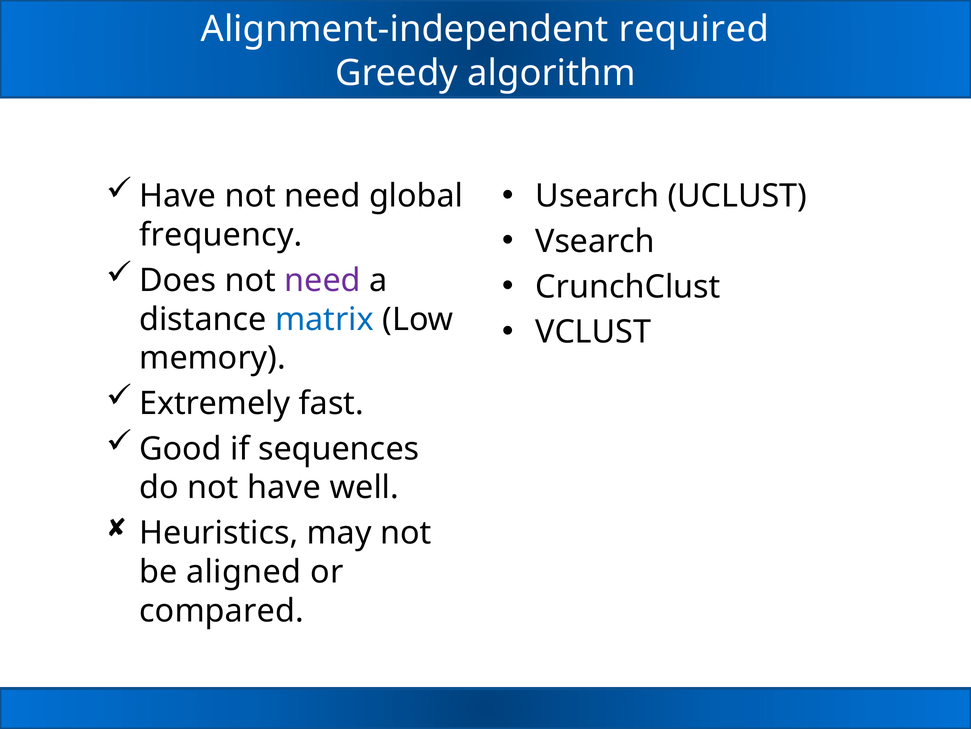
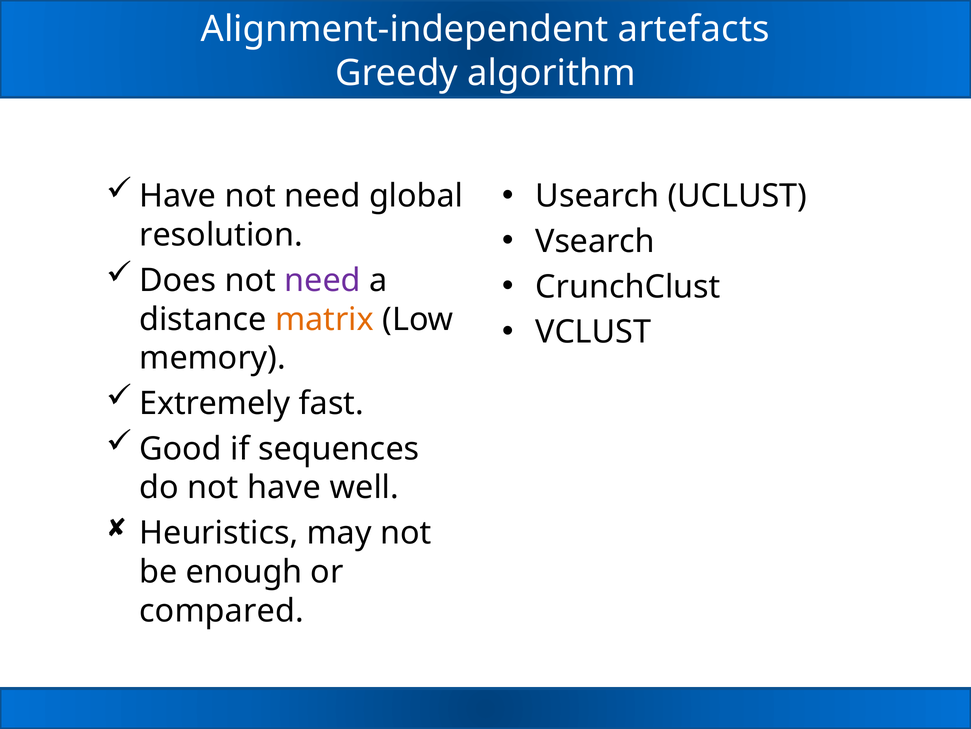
required: required -> artefacts (694, 29)
frequency: frequency -> resolution (221, 235)
matrix colour: blue -> orange (324, 319)
aligned: aligned -> enough (244, 571)
